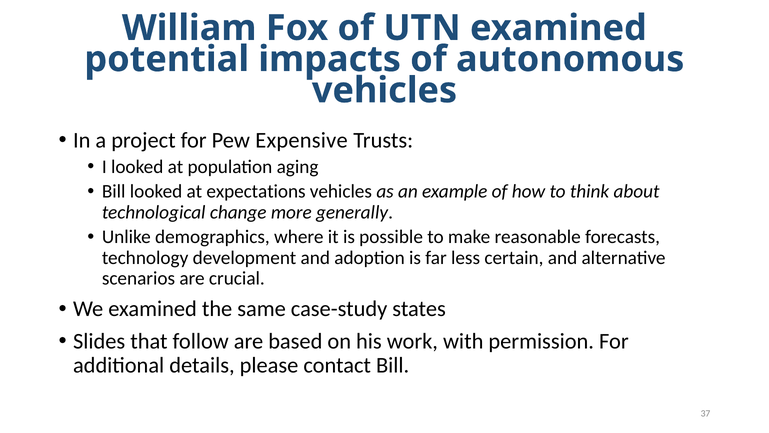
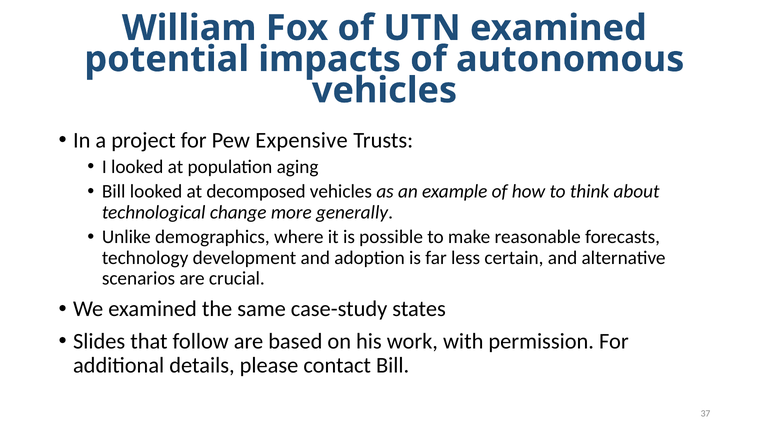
expectations: expectations -> decomposed (256, 191)
